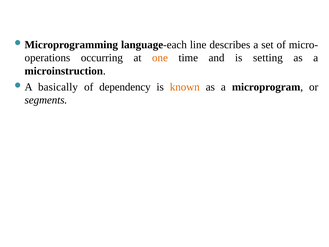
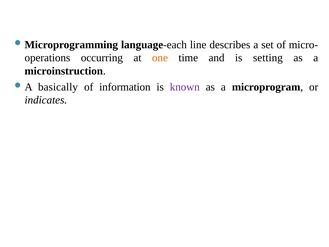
dependency: dependency -> information (125, 87)
known colour: orange -> purple (185, 87)
segments: segments -> indicates (46, 100)
